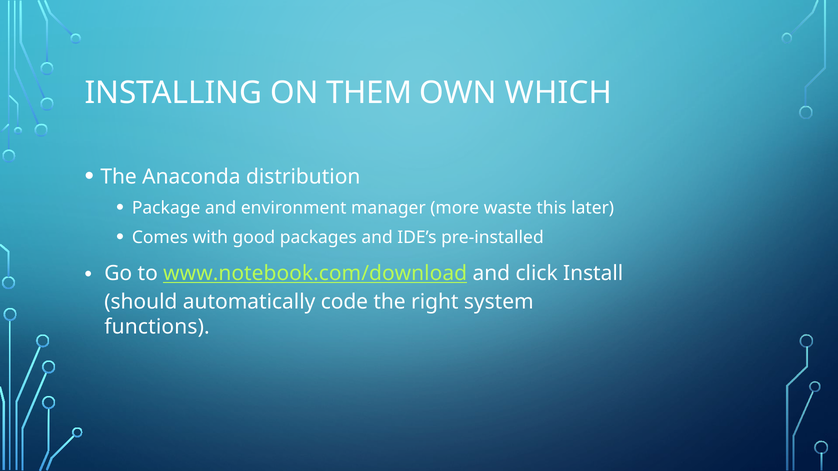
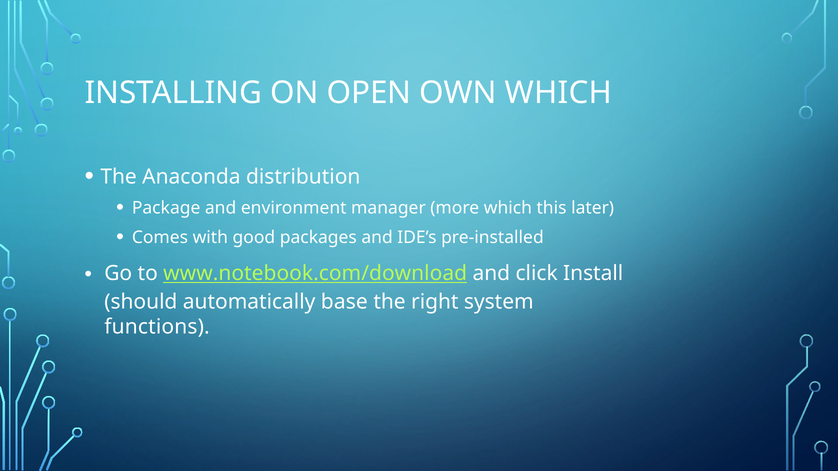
THEM: THEM -> OPEN (369, 93)
more waste: waste -> which (508, 208)
code: code -> base (344, 302)
